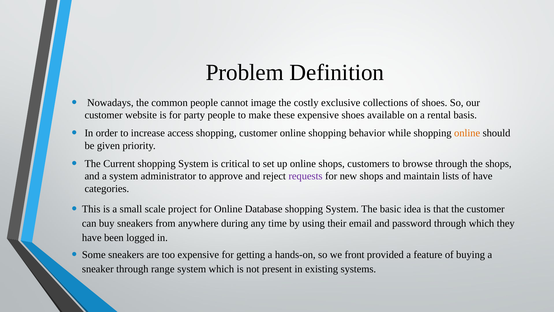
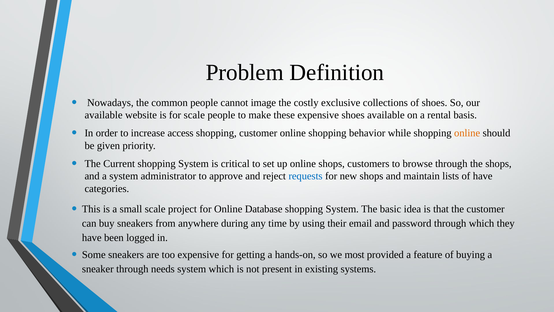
customer: customer -> available (104, 115)
for party: party -> scale (194, 115)
requests colour: purple -> blue (306, 176)
front: front -> most (355, 254)
range: range -> needs (163, 269)
